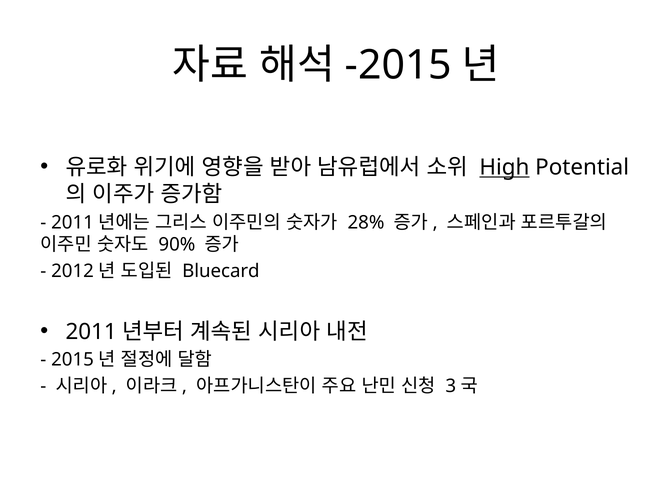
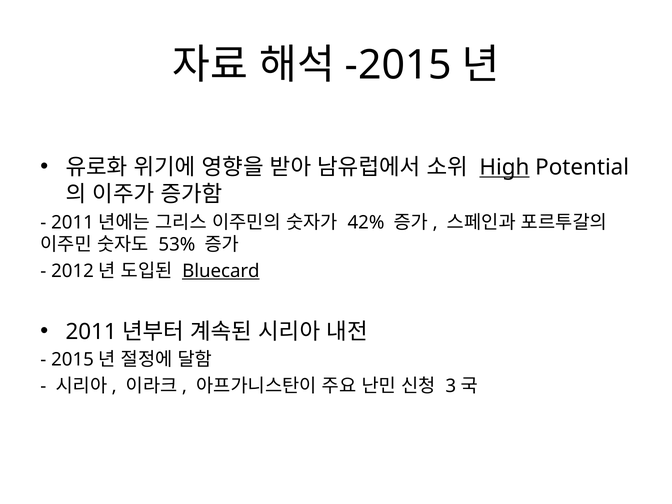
28%: 28% -> 42% (366, 222)
90%: 90% -> 53% (177, 245)
Bluecard underline: none -> present (221, 271)
